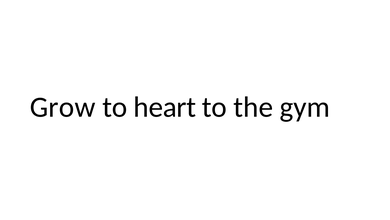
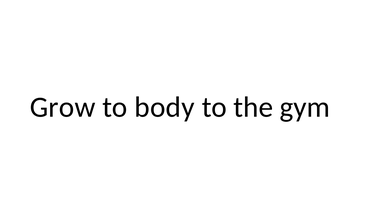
heart: heart -> body (165, 107)
